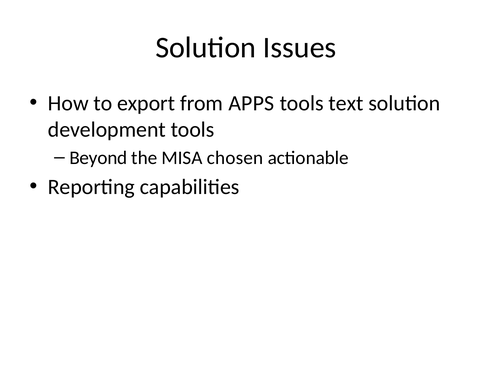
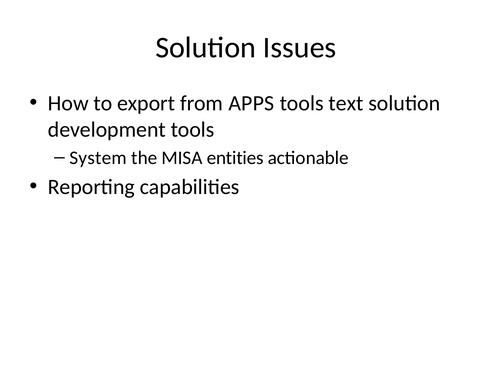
Beyond: Beyond -> System (98, 158)
chosen: chosen -> entities (235, 158)
